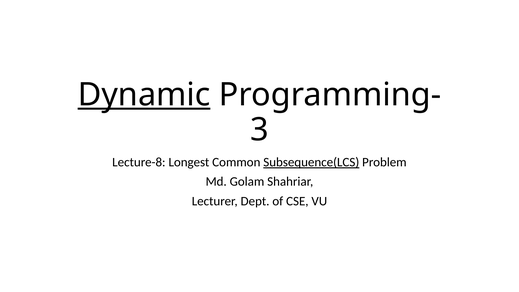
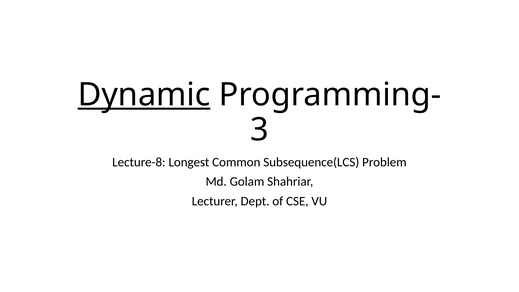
Subsequence(LCS underline: present -> none (311, 162)
